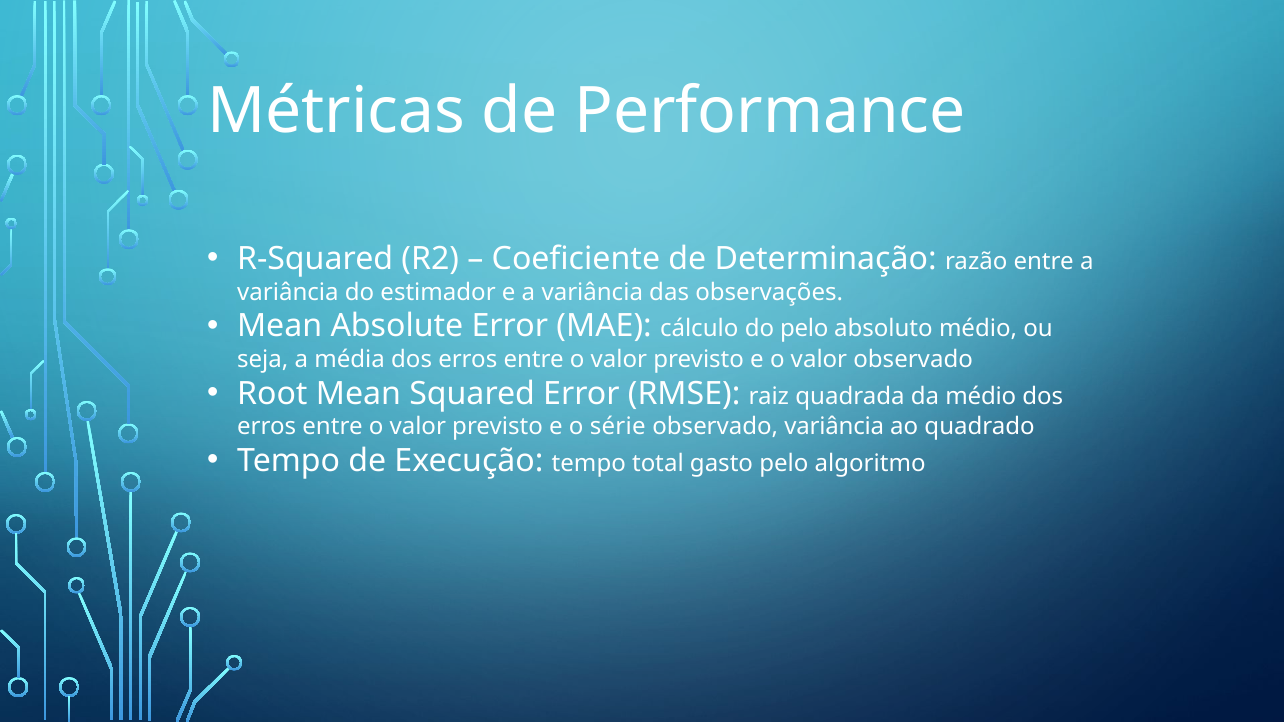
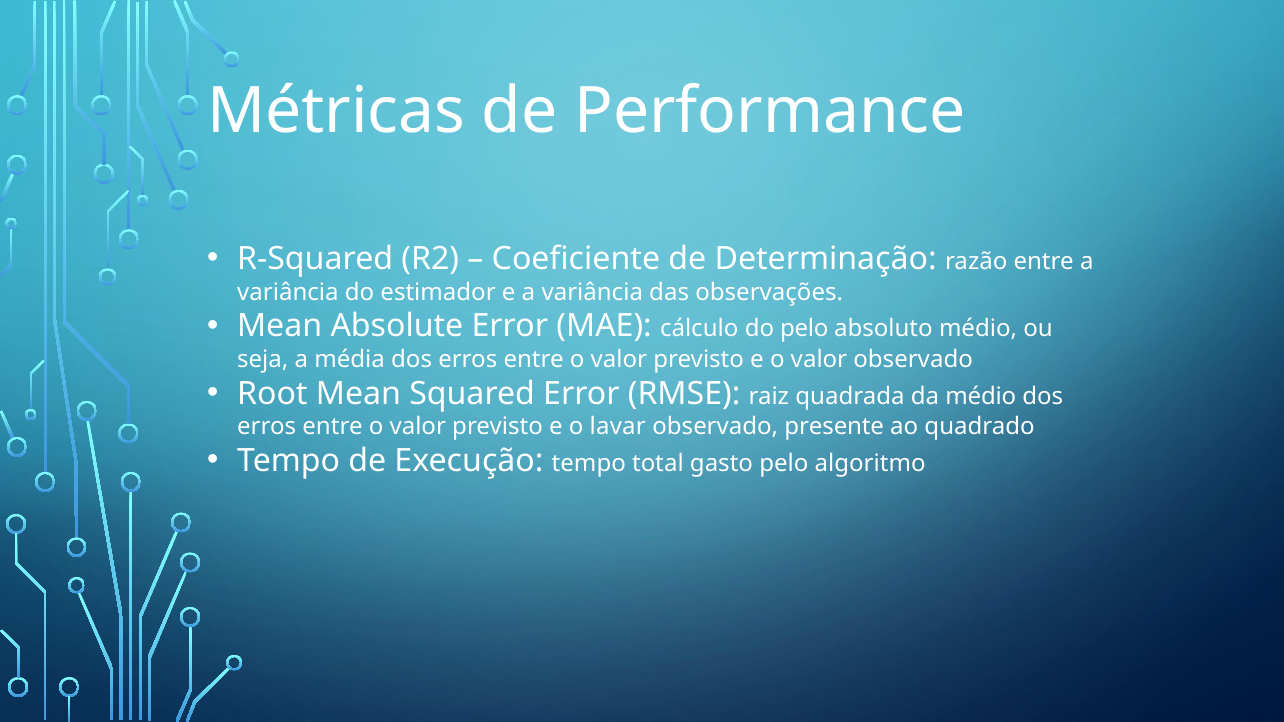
série: série -> lavar (618, 427)
observado variância: variância -> presente (834, 427)
